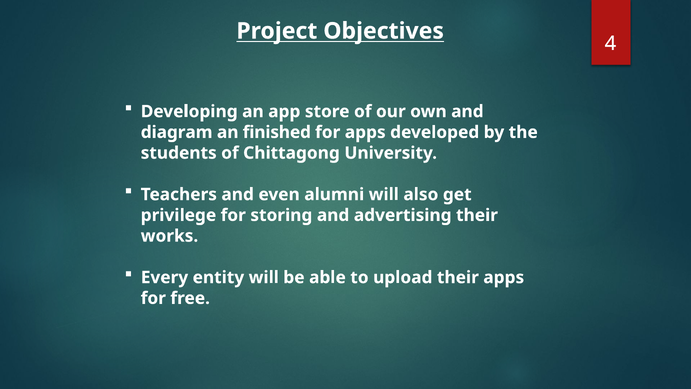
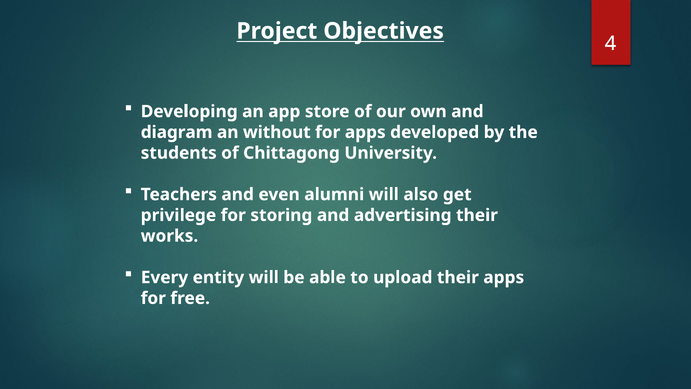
finished: finished -> without (277, 132)
